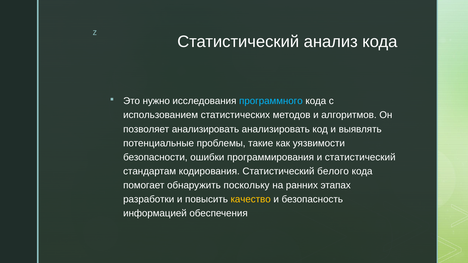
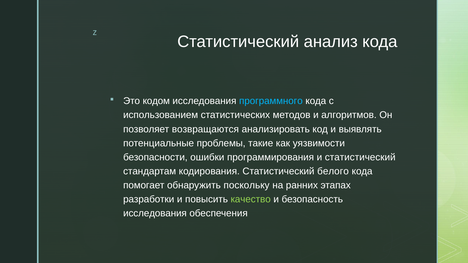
нужно: нужно -> кодом (156, 101)
позволяет анализировать: анализировать -> возвращаются (205, 129)
качество colour: yellow -> light green (251, 199)
информацией: информацией -> исследования (155, 213)
